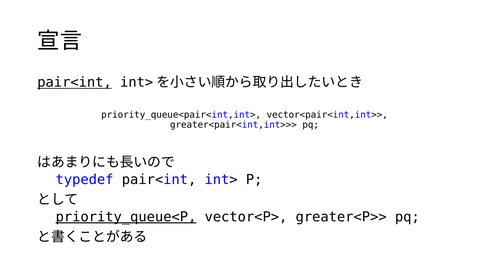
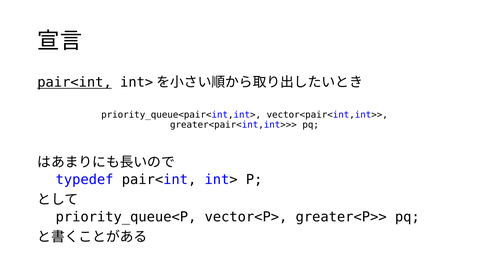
priority_queue<P underline: present -> none (126, 217)
